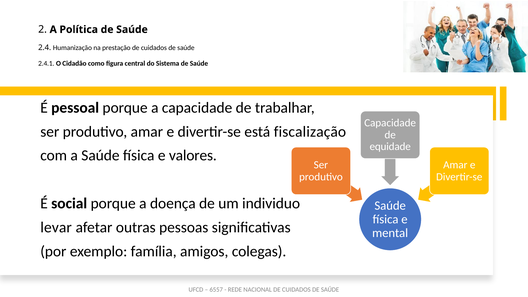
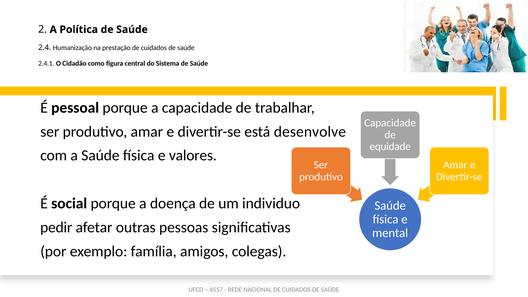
fiscalização: fiscalização -> desenvolve (310, 132)
levar: levar -> pedir (56, 227)
